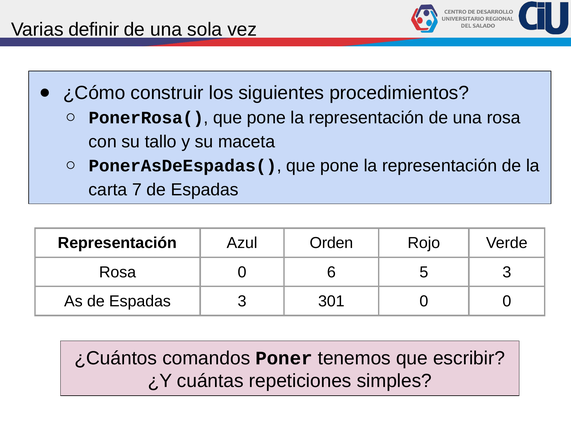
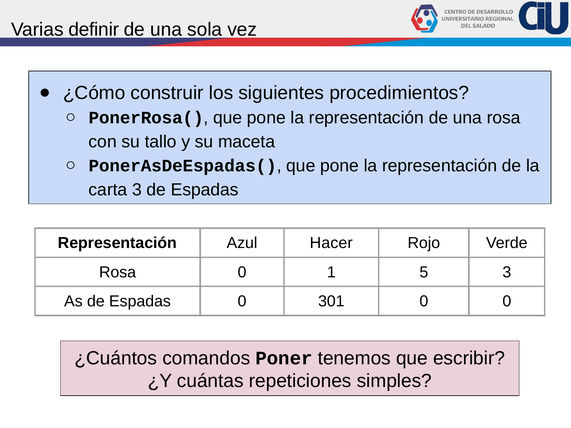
carta 7: 7 -> 3 (137, 190)
Orden: Orden -> Hacer (331, 243)
6: 6 -> 1 (331, 272)
Espadas 3: 3 -> 0 (242, 301)
